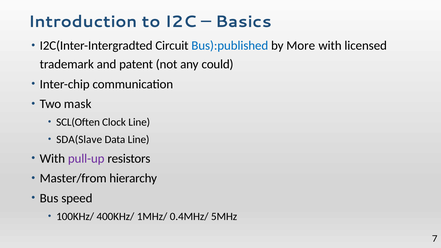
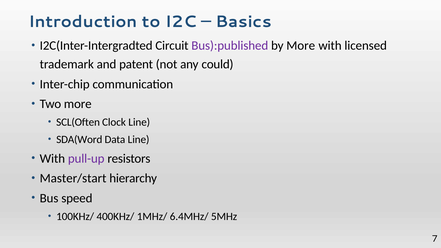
Bus):published colour: blue -> purple (230, 46)
Two mask: mask -> more (78, 104)
SDA(Slave: SDA(Slave -> SDA(Word (79, 140)
Master/from: Master/from -> Master/start (73, 178)
0.4MHz/: 0.4MHz/ -> 6.4MHz/ (189, 217)
